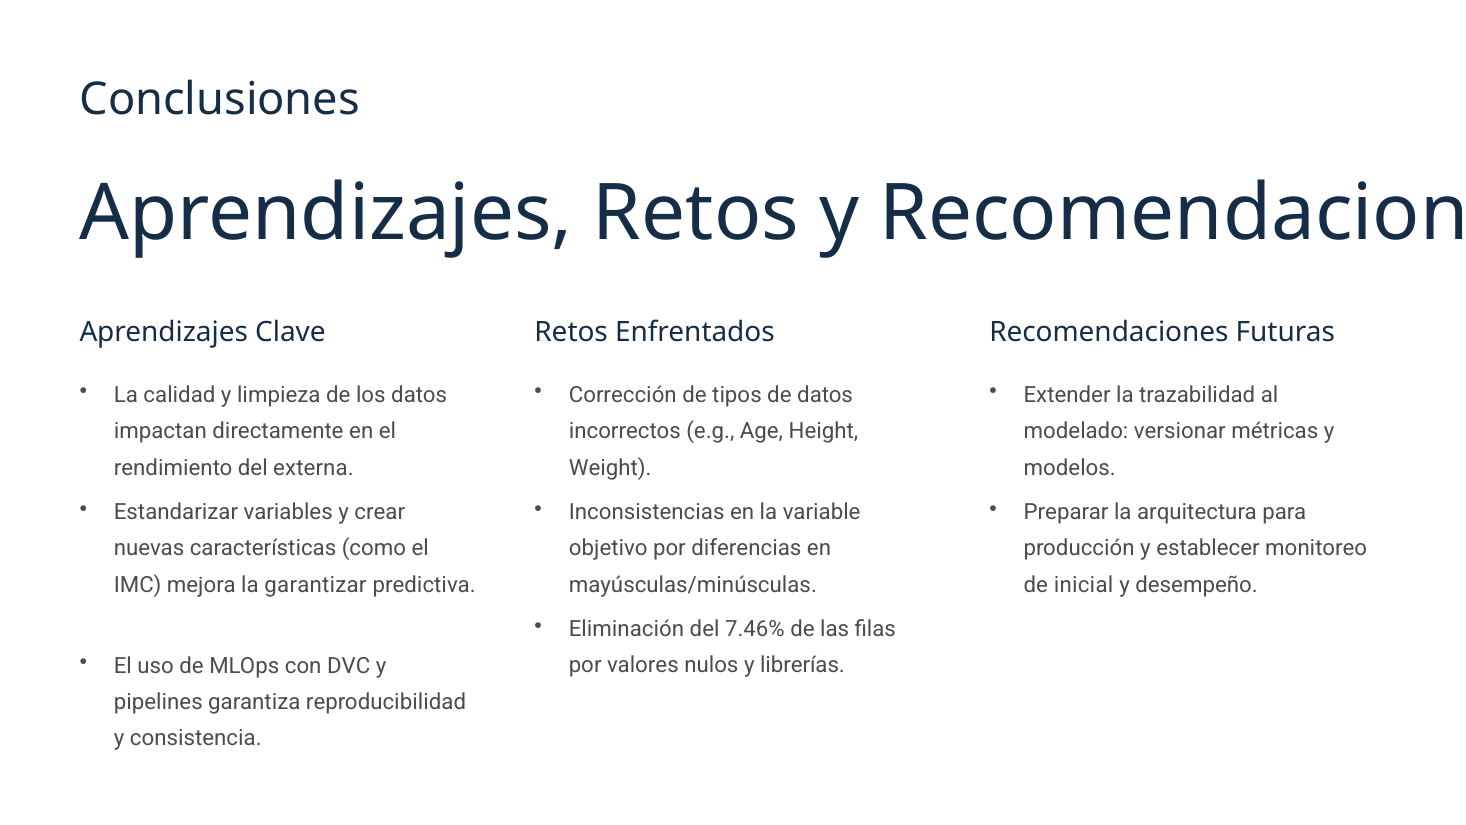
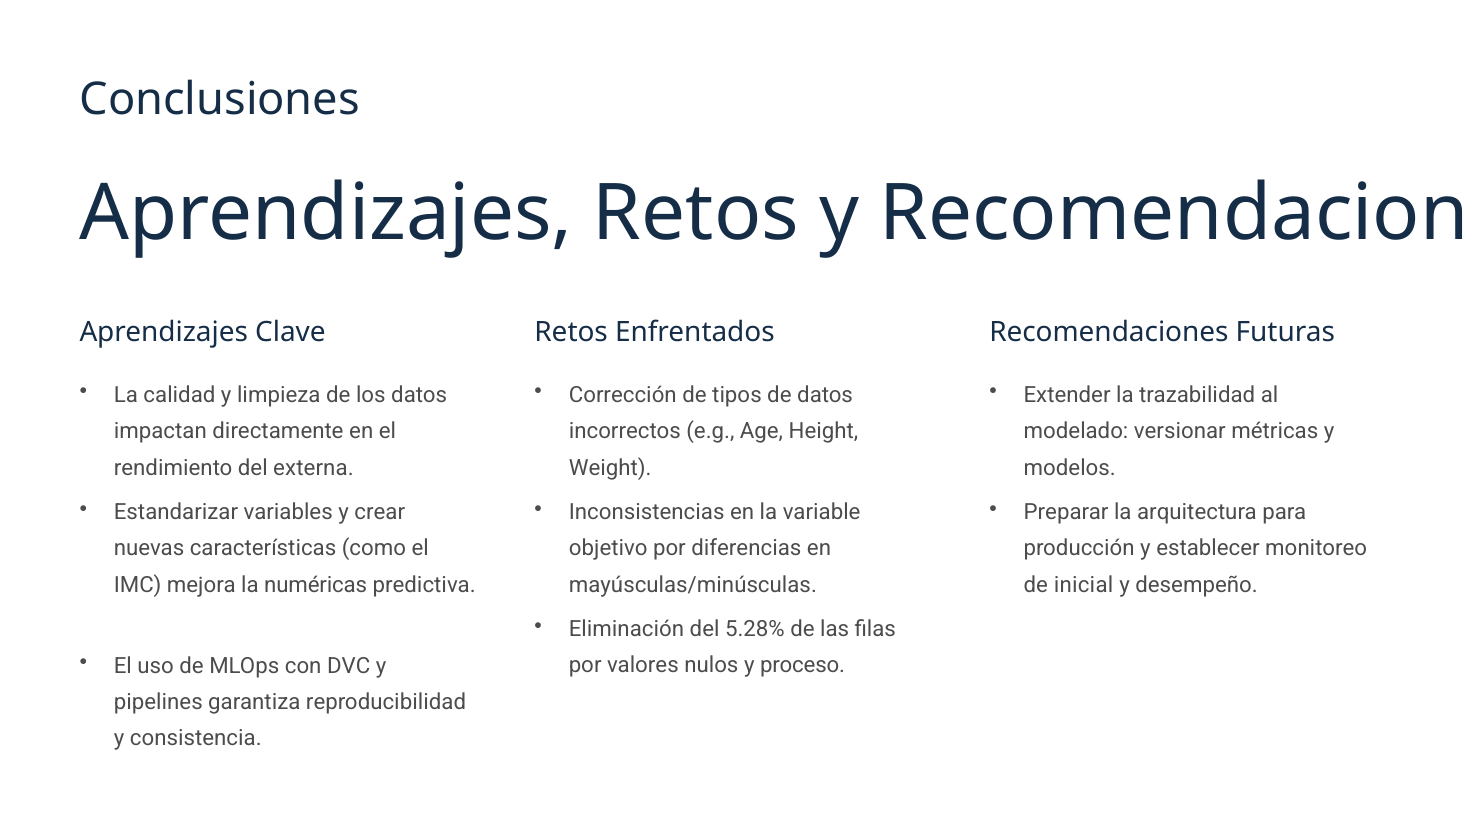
garantizar: garantizar -> numéricas (316, 585)
7.46%: 7.46% -> 5.28% (755, 629)
librerías: librerías -> proceso (803, 665)
